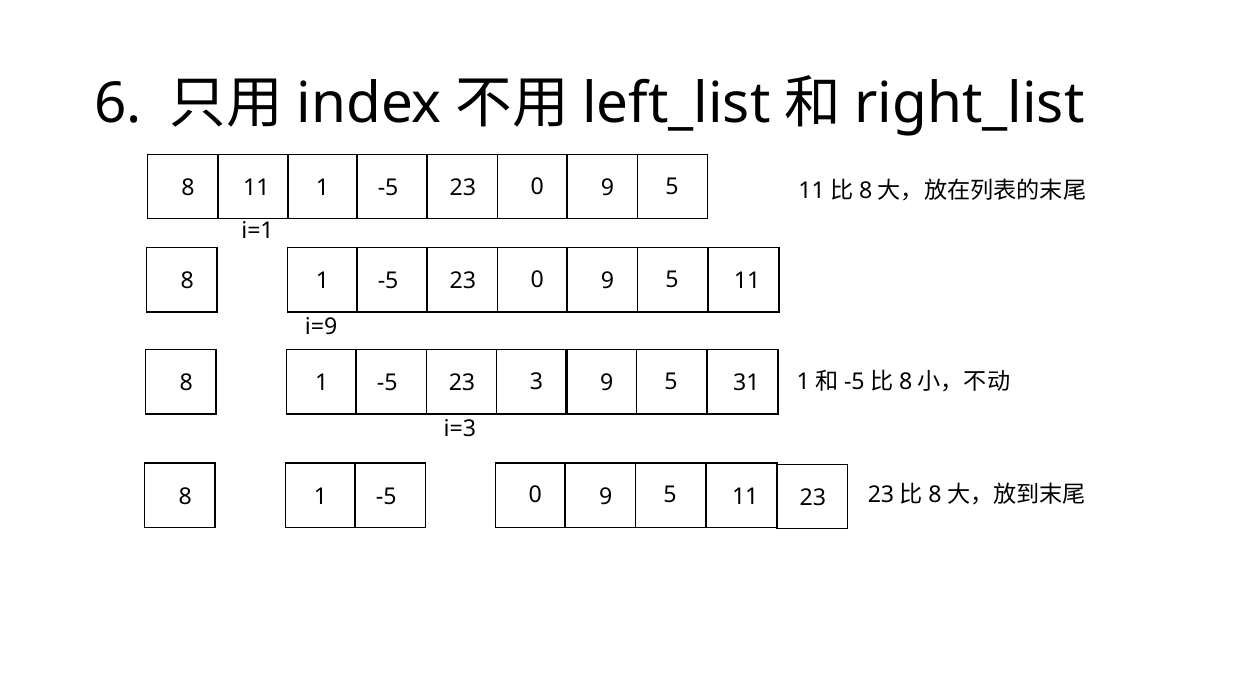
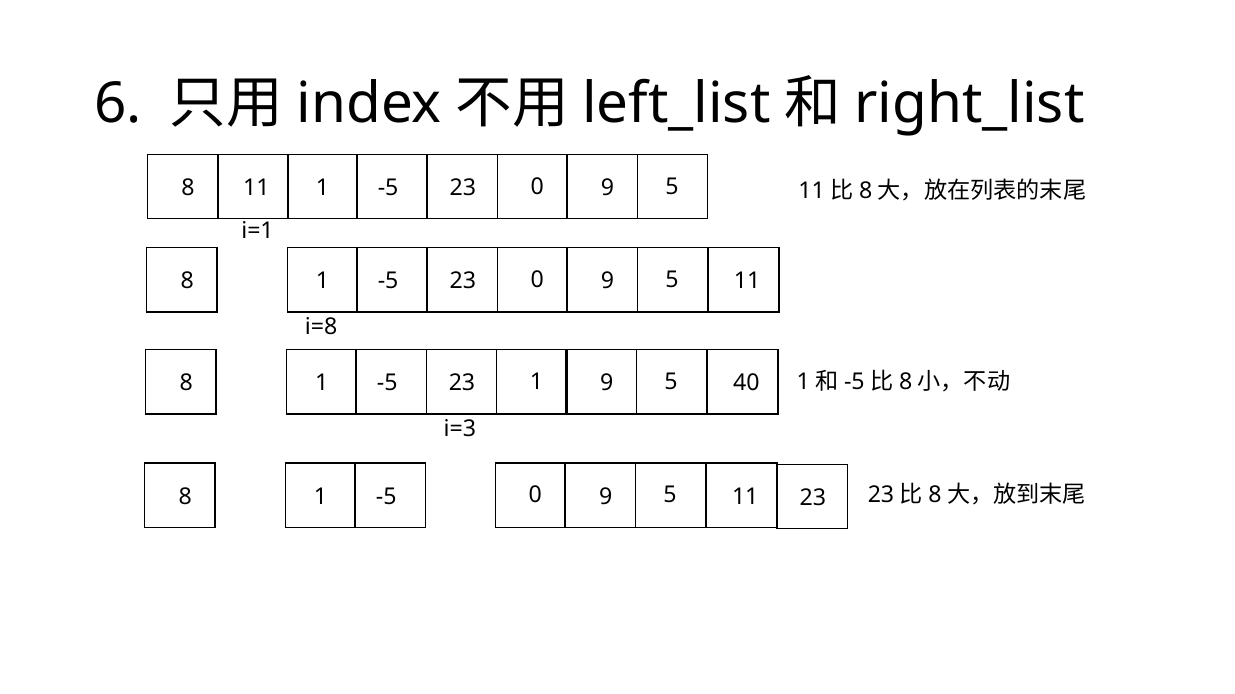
i=9: i=9 -> i=8 (321, 327)
-5 3: 3 -> 1 (536, 382)
31: 31 -> 40 (746, 384)
